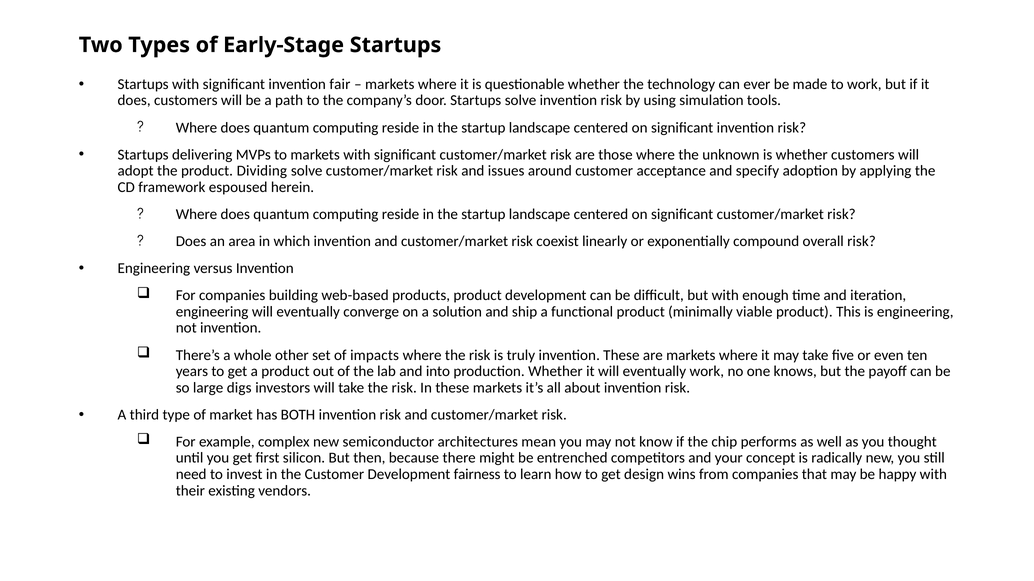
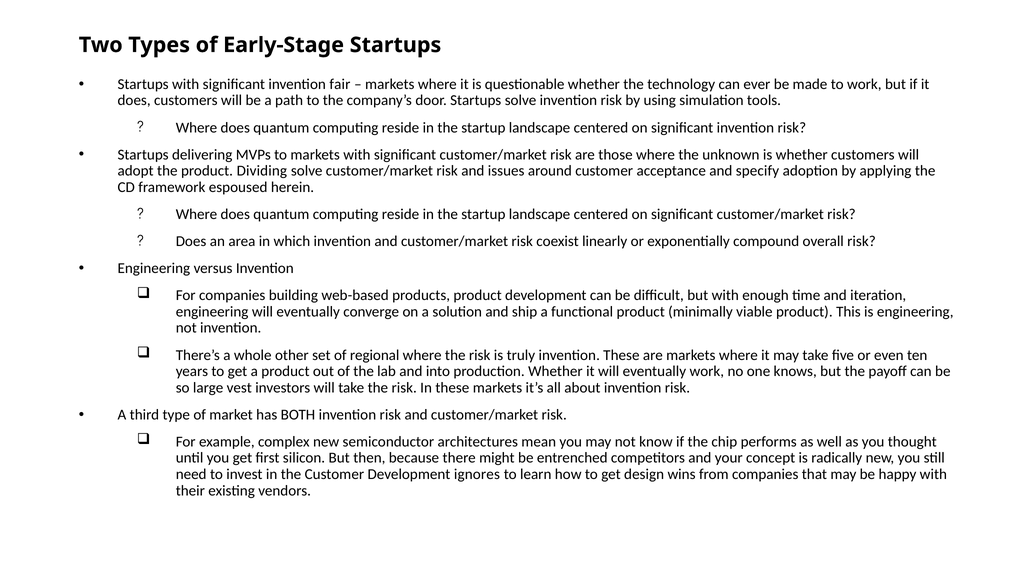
impacts: impacts -> regional (375, 355)
digs: digs -> vest (239, 388)
fairness: fairness -> ignores (477, 475)
